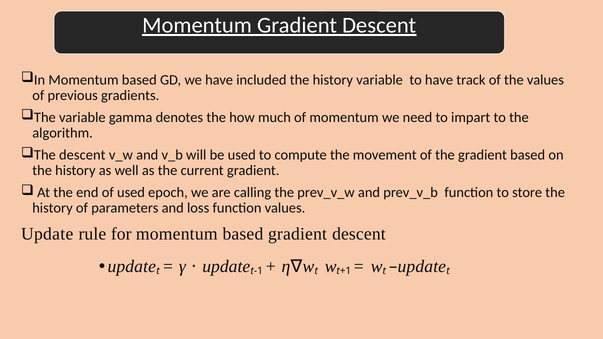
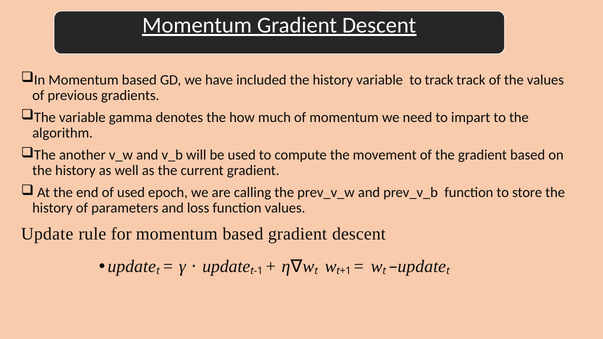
to have: have -> track (439, 80)
The descent: descent -> another (82, 155)
